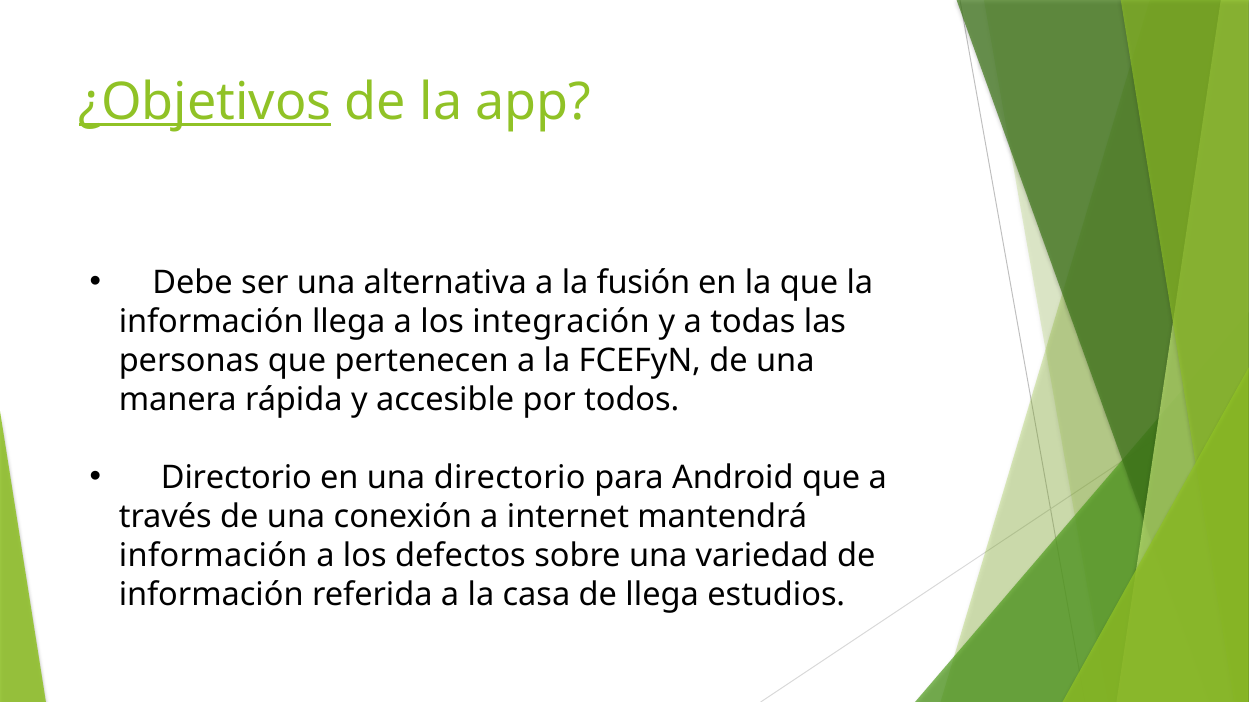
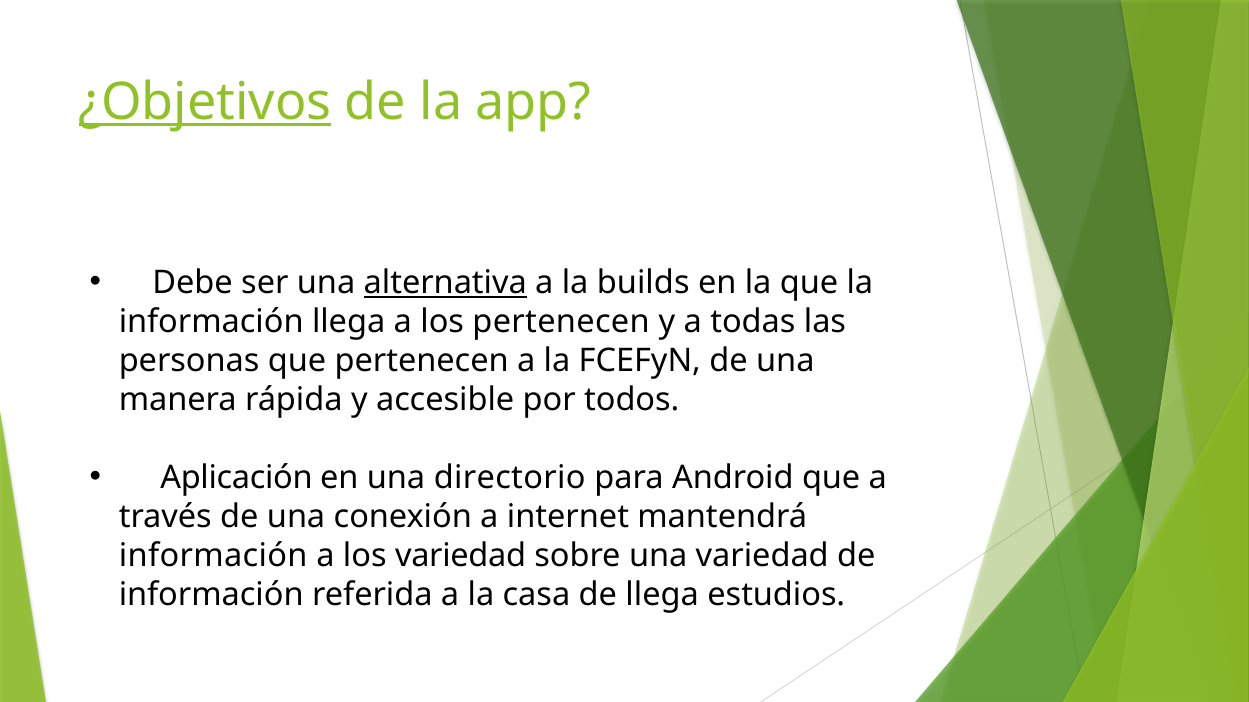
alternativa underline: none -> present (445, 283)
fusión: fusión -> builds (643, 283)
los integración: integración -> pertenecen (561, 322)
Directorio: Directorio -> Aplicación (236, 478)
los defectos: defectos -> variedad (461, 556)
